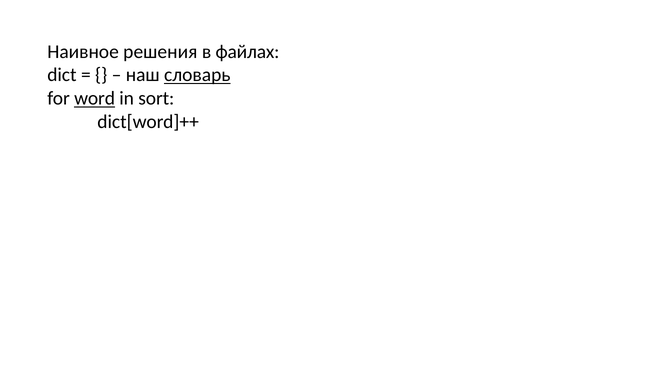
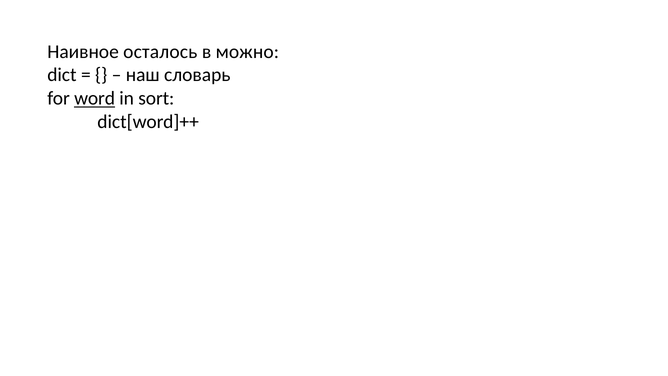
решения: решения -> осталось (160, 52)
файлах: файлах -> можно (247, 52)
словарь underline: present -> none (197, 75)
